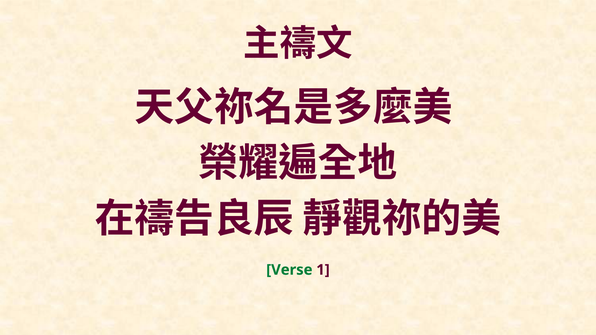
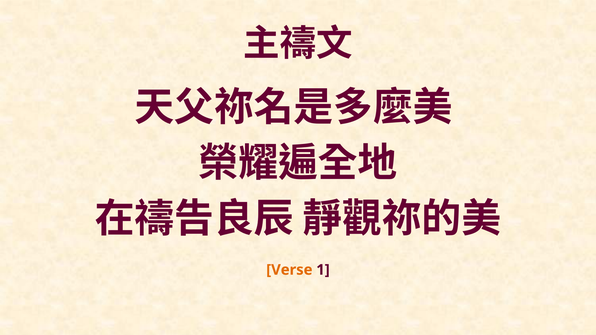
Verse colour: green -> orange (289, 270)
